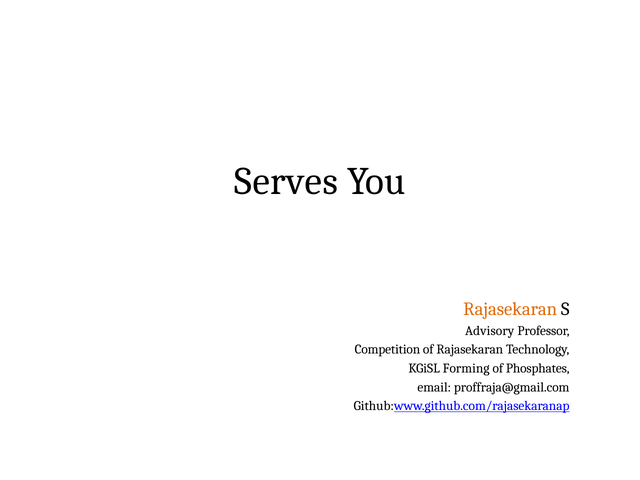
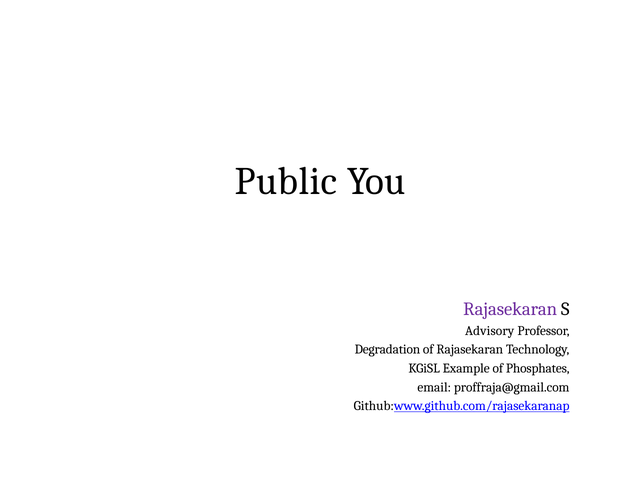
Serves: Serves -> Public (286, 181)
Rajasekaran colour: orange -> purple (510, 309)
Competition: Competition -> Degradation (387, 350)
Forming: Forming -> Example (466, 368)
